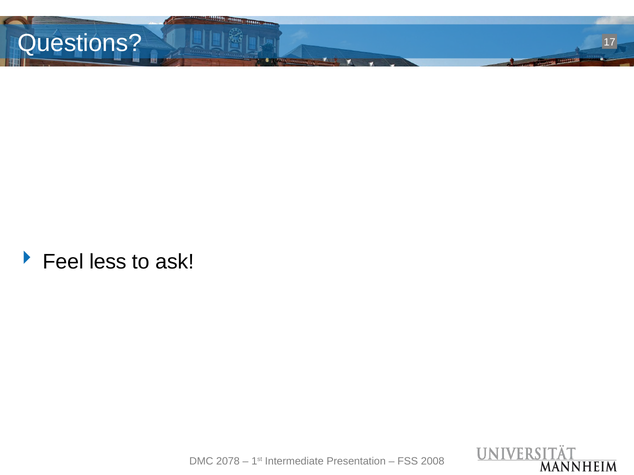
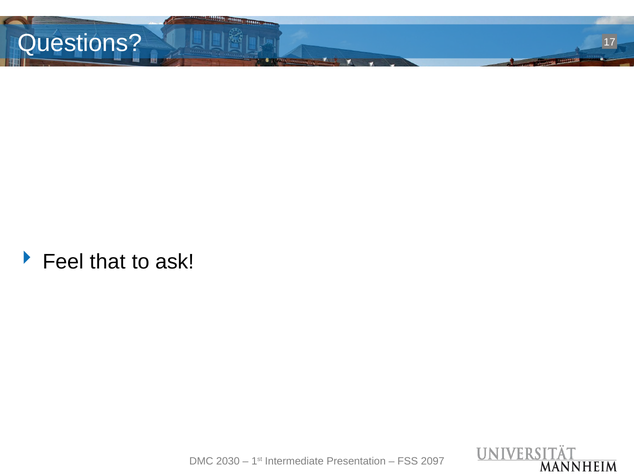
less: less -> that (108, 262)
2078: 2078 -> 2030 (228, 462)
2008: 2008 -> 2097 (433, 462)
